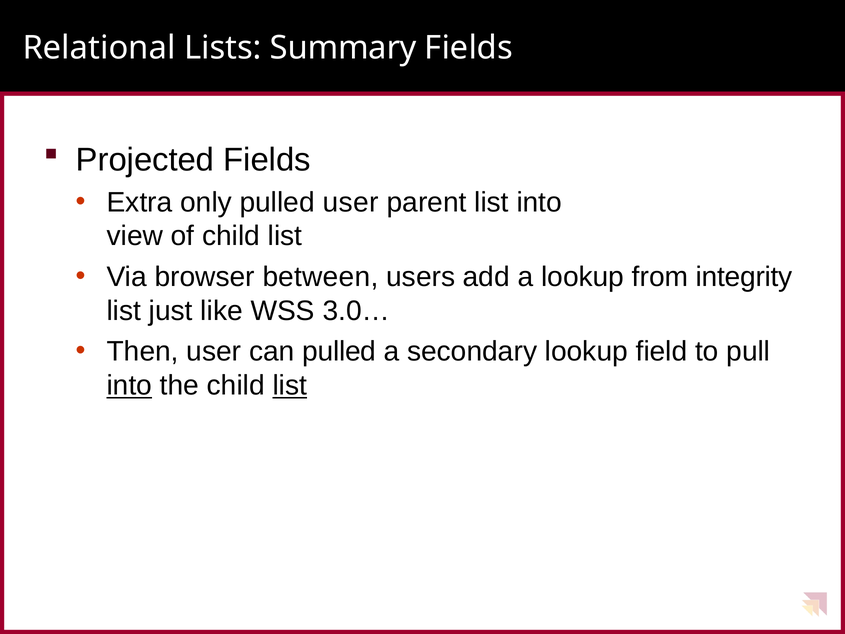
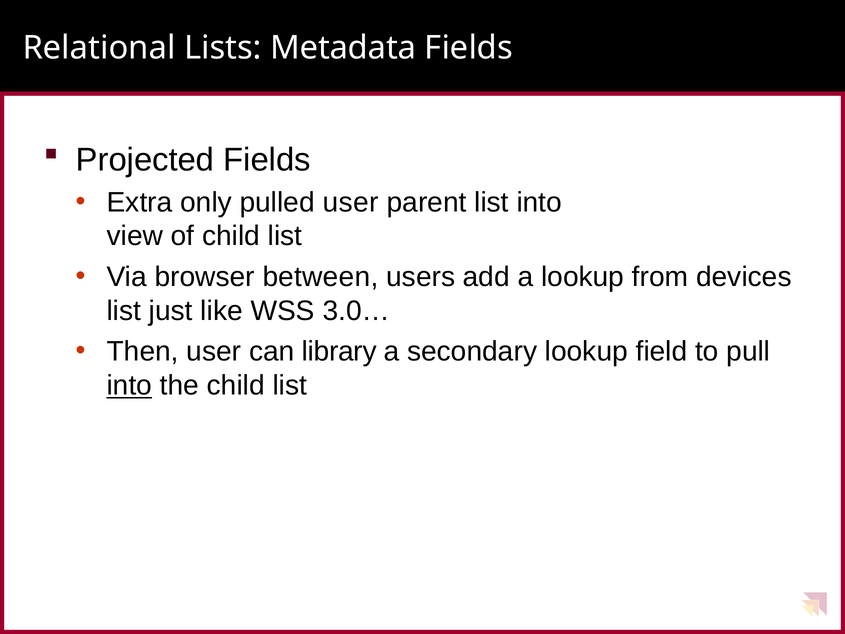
Summary: Summary -> Metadata (343, 48)
integrity: integrity -> devices (744, 277)
can pulled: pulled -> library (339, 352)
list underline: present -> none (290, 385)
